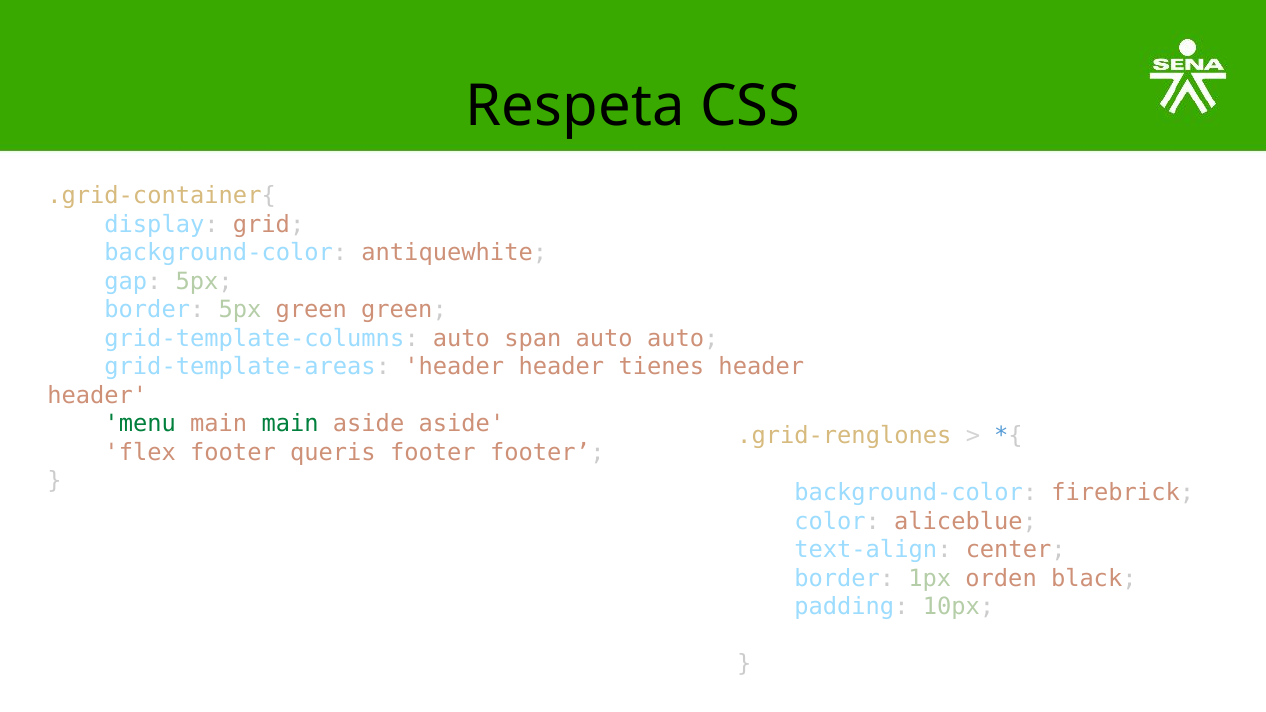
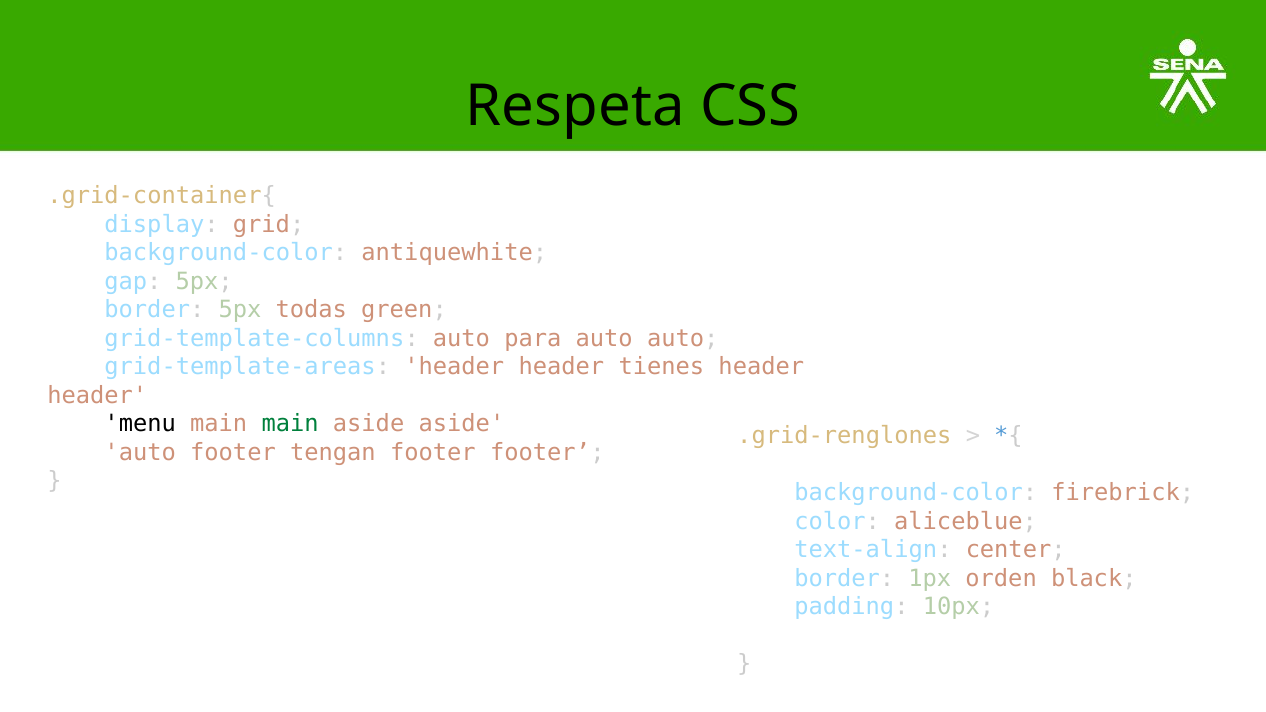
5px green: green -> todas (311, 310)
span: span -> para (533, 339)
menu colour: green -> black (140, 424)
flex: flex -> auto (140, 452)
queris: queris -> tengan (333, 452)
